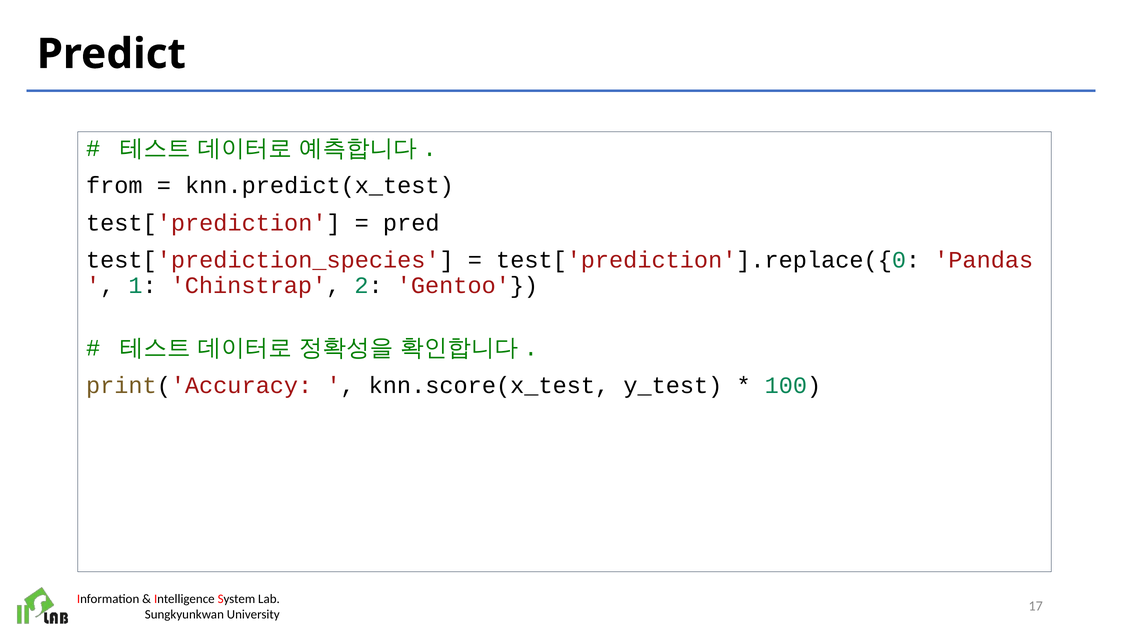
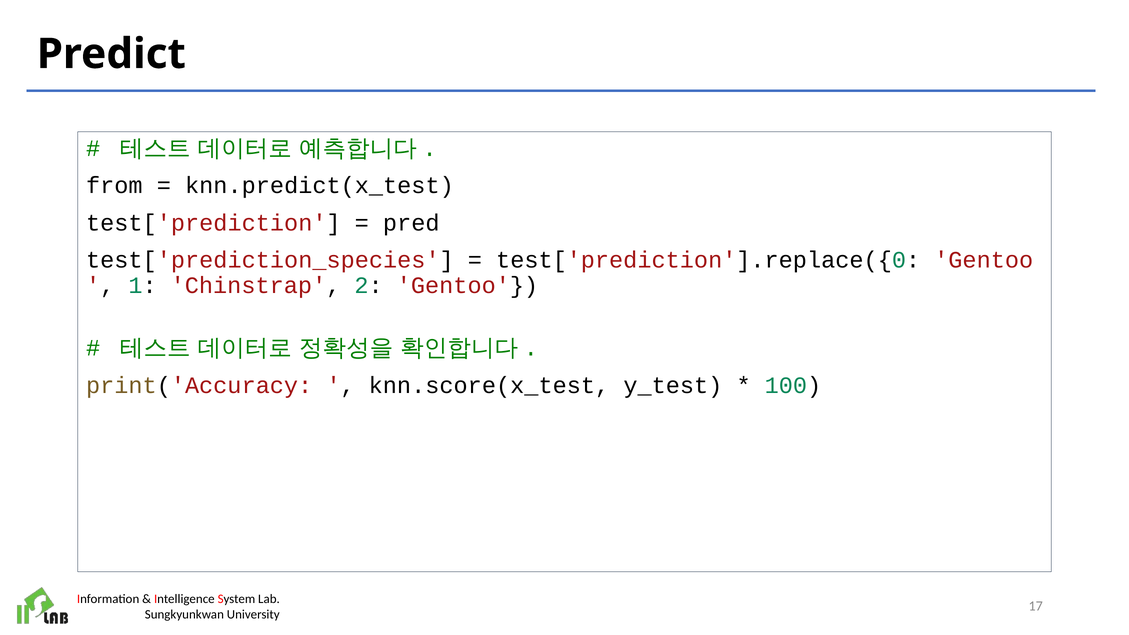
test['prediction'].replace({0 Pandas: Pandas -> Gentoo (984, 260)
